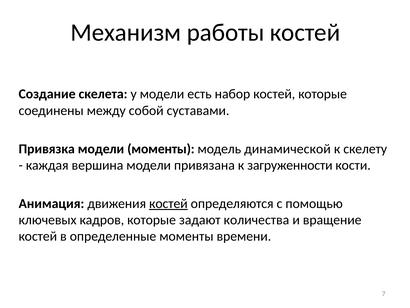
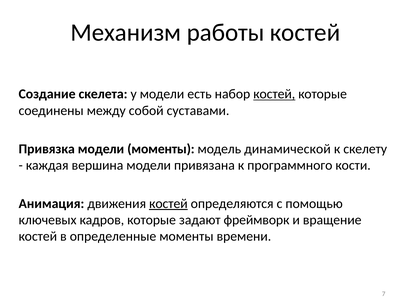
костей underline: none -> present (274, 94)
загруженности: загруженности -> программного (290, 165)
количества: количества -> фреймворк (257, 220)
